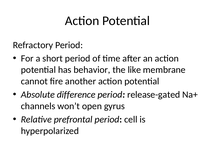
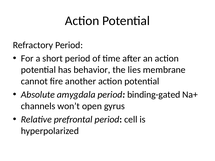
like: like -> lies (134, 70)
difference: difference -> amygdala (76, 95)
release-gated: release-gated -> binding-gated (154, 95)
